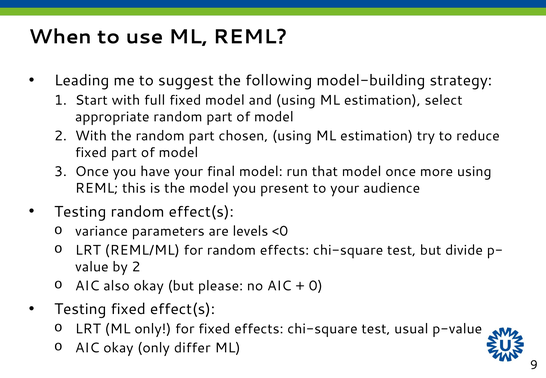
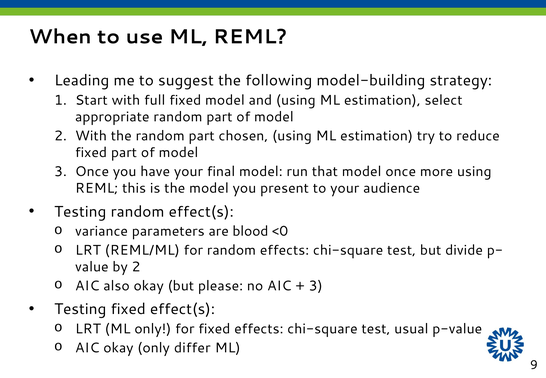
levels: levels -> blood (250, 231)
0: 0 -> 3 (316, 286)
